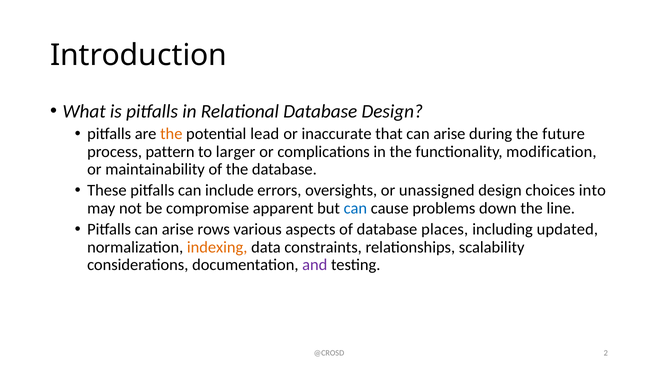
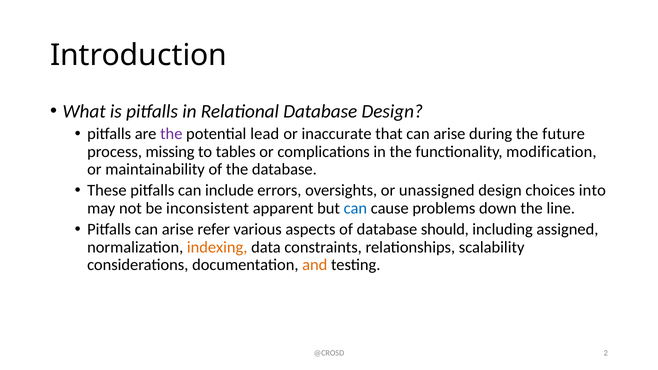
the colour: orange -> purple (171, 134)
pattern: pattern -> missing (170, 152)
larger: larger -> tables (236, 152)
compromise: compromise -> inconsistent (208, 208)
rows: rows -> refer (214, 230)
places: places -> should (445, 230)
updated: updated -> assigned (567, 230)
and colour: purple -> orange (315, 265)
